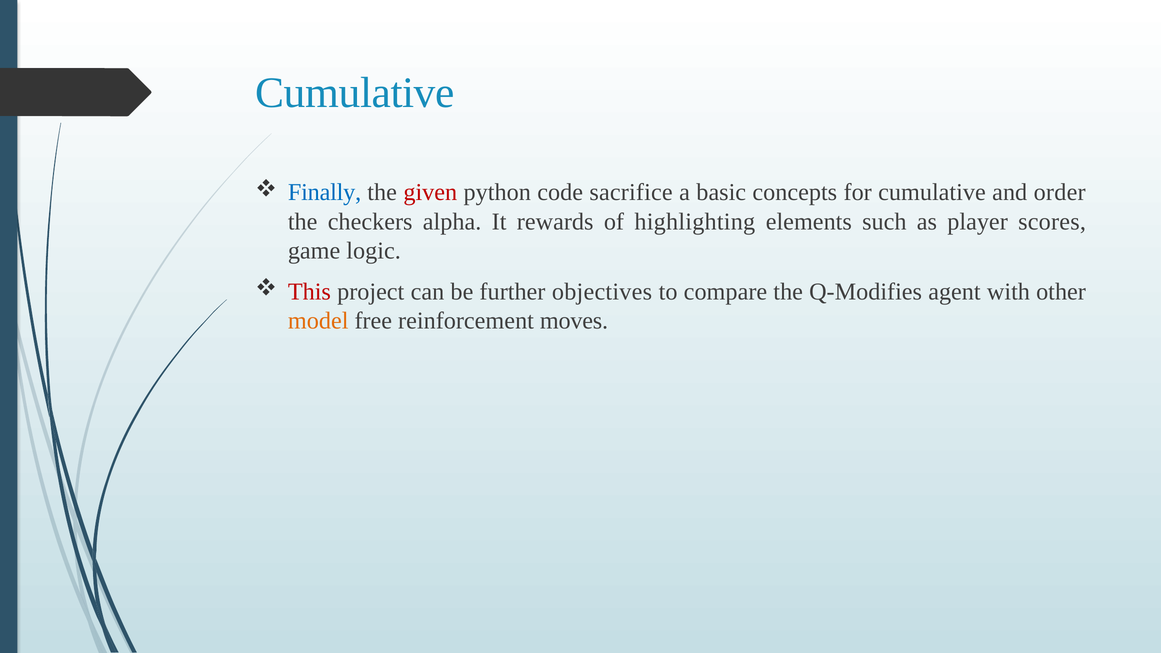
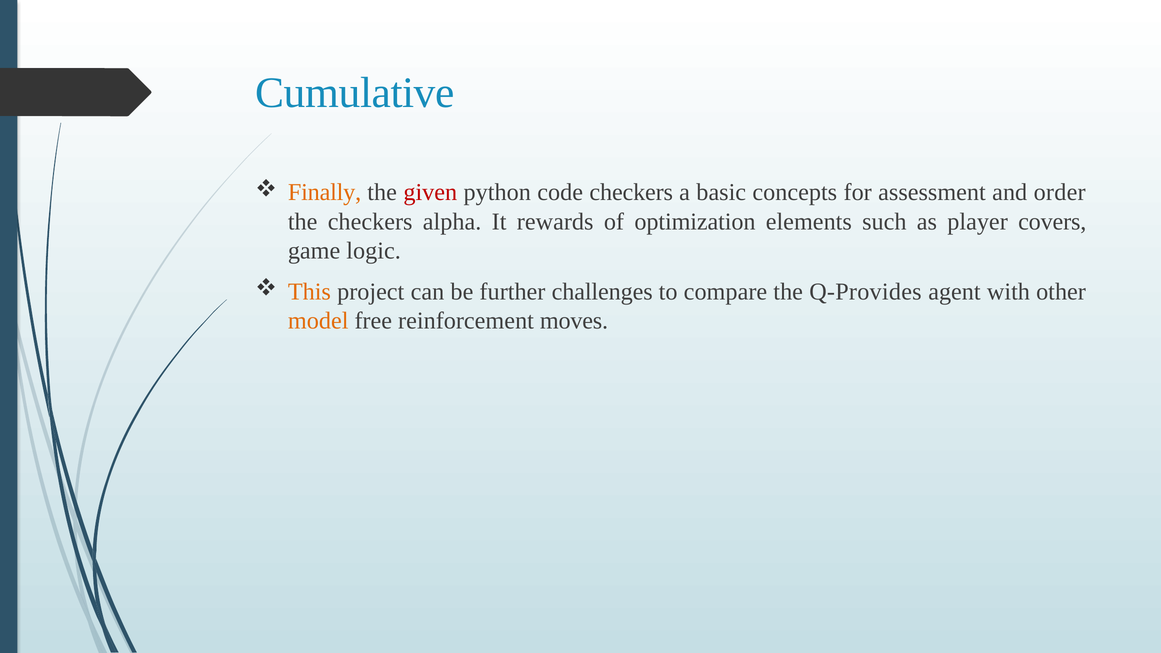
Finally colour: blue -> orange (325, 193)
code sacrifice: sacrifice -> checkers (631, 193)
for cumulative: cumulative -> assessment (932, 193)
highlighting: highlighting -> optimization (695, 222)
scores: scores -> covers (1052, 222)
This colour: red -> orange (309, 292)
objectives: objectives -> challenges (602, 292)
Q-Modifies: Q-Modifies -> Q-Provides (865, 292)
